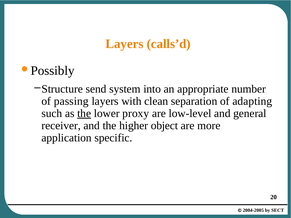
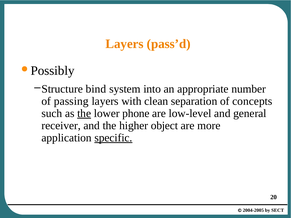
calls’d: calls’d -> pass’d (169, 44)
send: send -> bind (96, 89)
adapting: adapting -> concepts (252, 101)
proxy: proxy -> phone (136, 113)
specific underline: none -> present (113, 138)
